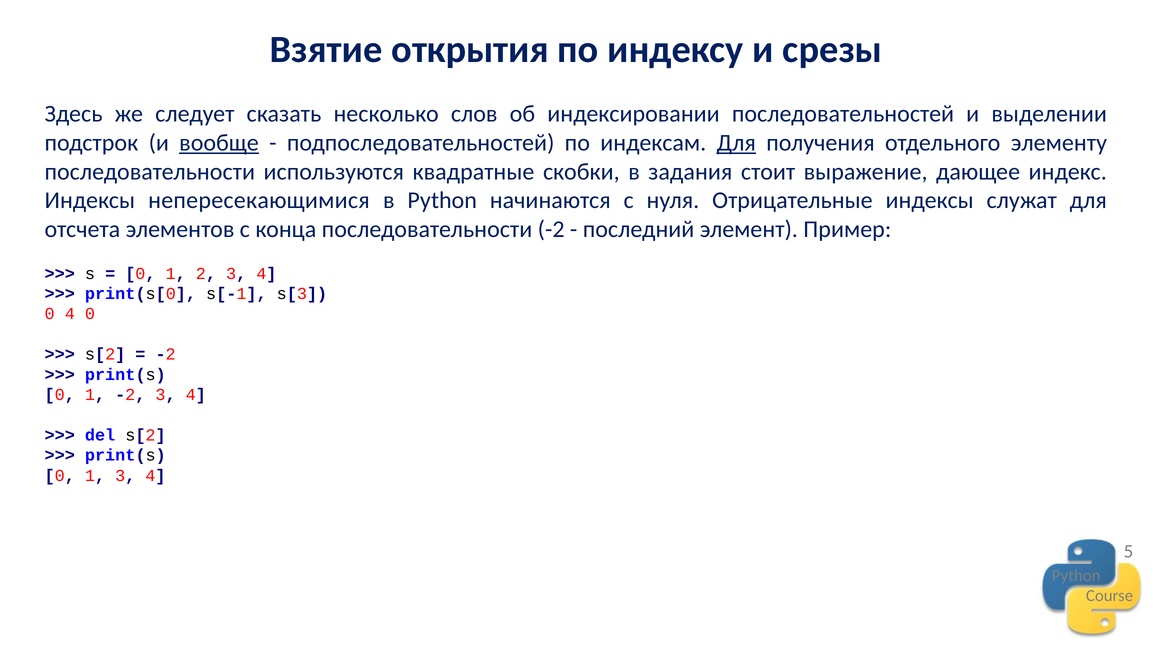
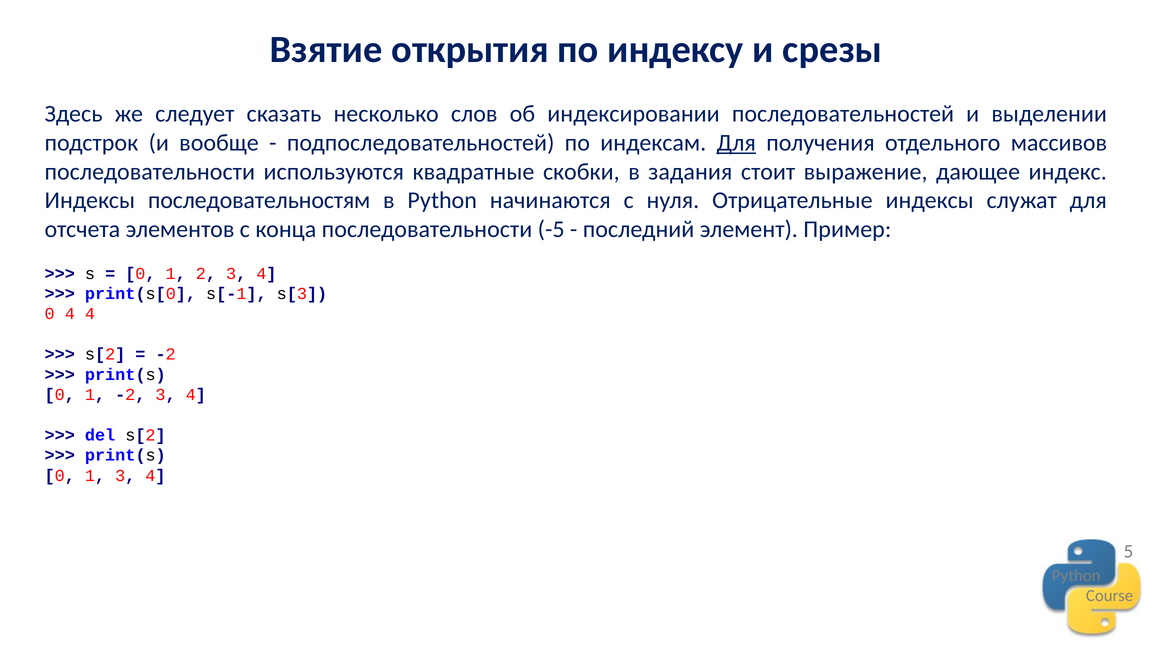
вообще underline: present -> none (219, 143)
элементу: элементу -> массивов (1059, 143)
непересекающимися: непересекающимися -> последовательностям (259, 200)
последовательности -2: -2 -> -5 (551, 229)
4 0: 0 -> 4 (90, 314)
